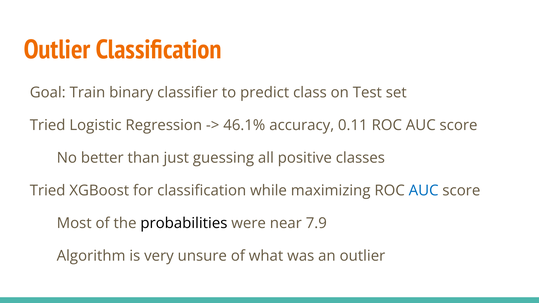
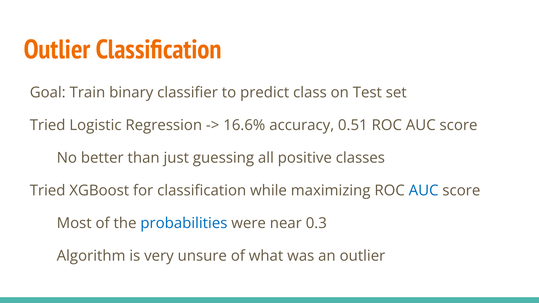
46.1%: 46.1% -> 16.6% (244, 125)
0.11: 0.11 -> 0.51 (353, 125)
probabilities colour: black -> blue (184, 223)
7.9: 7.9 -> 0.3 (316, 223)
